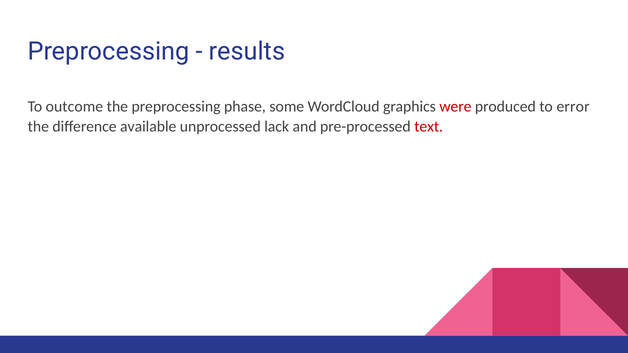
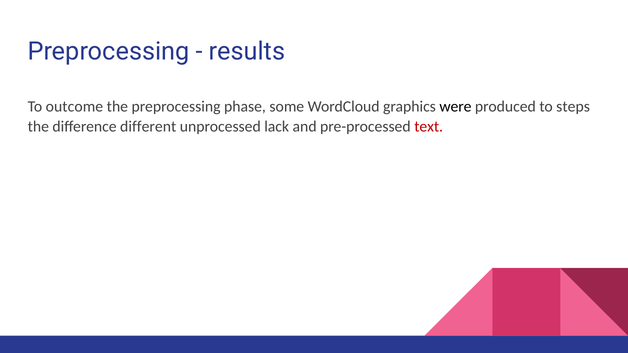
were colour: red -> black (455, 106)
error: error -> steps (573, 106)
available: available -> different (148, 127)
